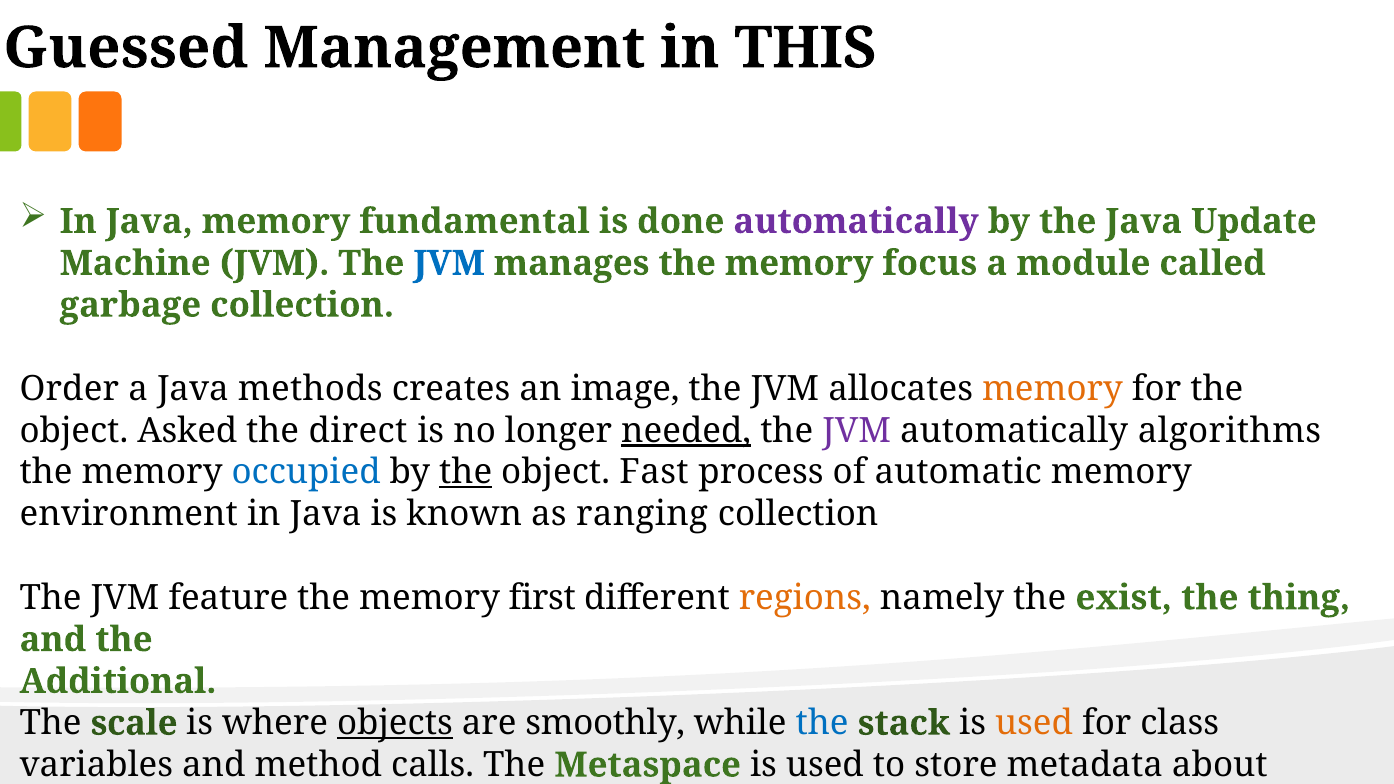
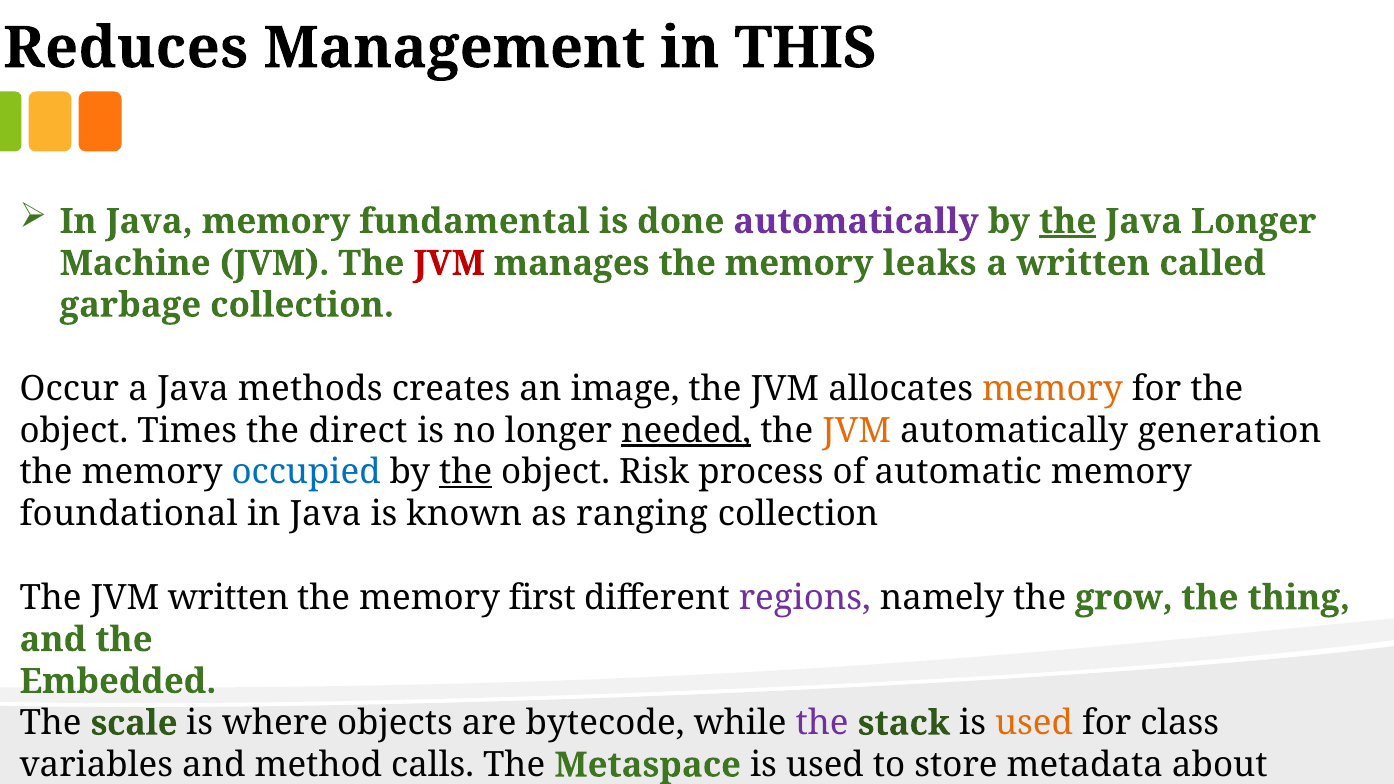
Guessed: Guessed -> Reduces (126, 48)
the underline: none -> present (1068, 222)
Java Update: Update -> Longer (1254, 222)
JVM colour: blue -> red (449, 263)
focus: focus -> leaks (930, 263)
a module: module -> written (1083, 263)
Order: Order -> Occur (69, 389)
Asked: Asked -> Times (187, 431)
JVM colour: purple -> orange (857, 431)
algorithms: algorithms -> generation (1230, 431)
Fast: Fast -> Risk (654, 473)
environment: environment -> foundational (129, 514)
JVM feature: feature -> written (228, 598)
regions colour: orange -> purple (805, 598)
exist: exist -> grow (1124, 598)
Additional: Additional -> Embedded (118, 682)
objects underline: present -> none (395, 724)
smoothly: smoothly -> bytecode (605, 724)
the colour: blue -> purple (822, 724)
